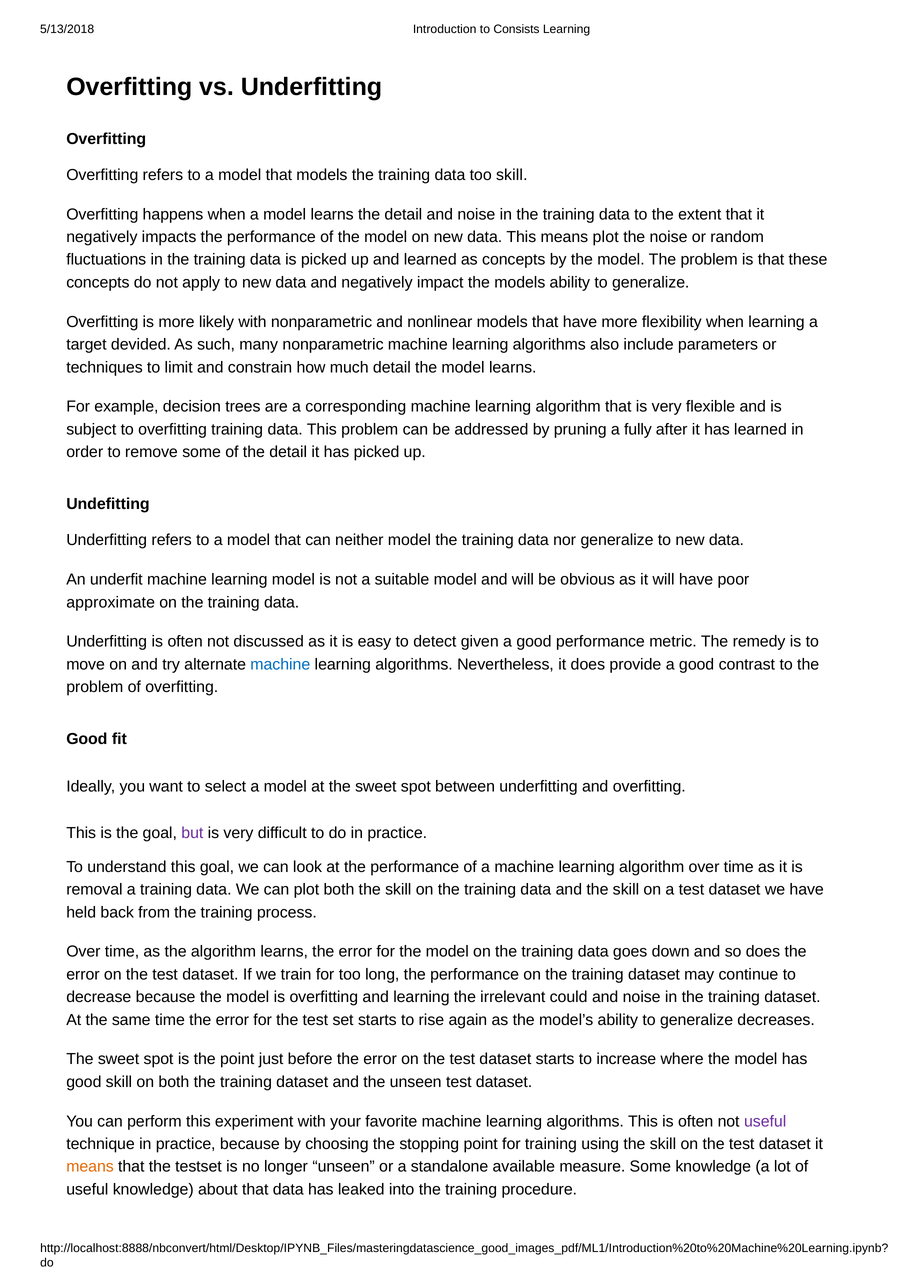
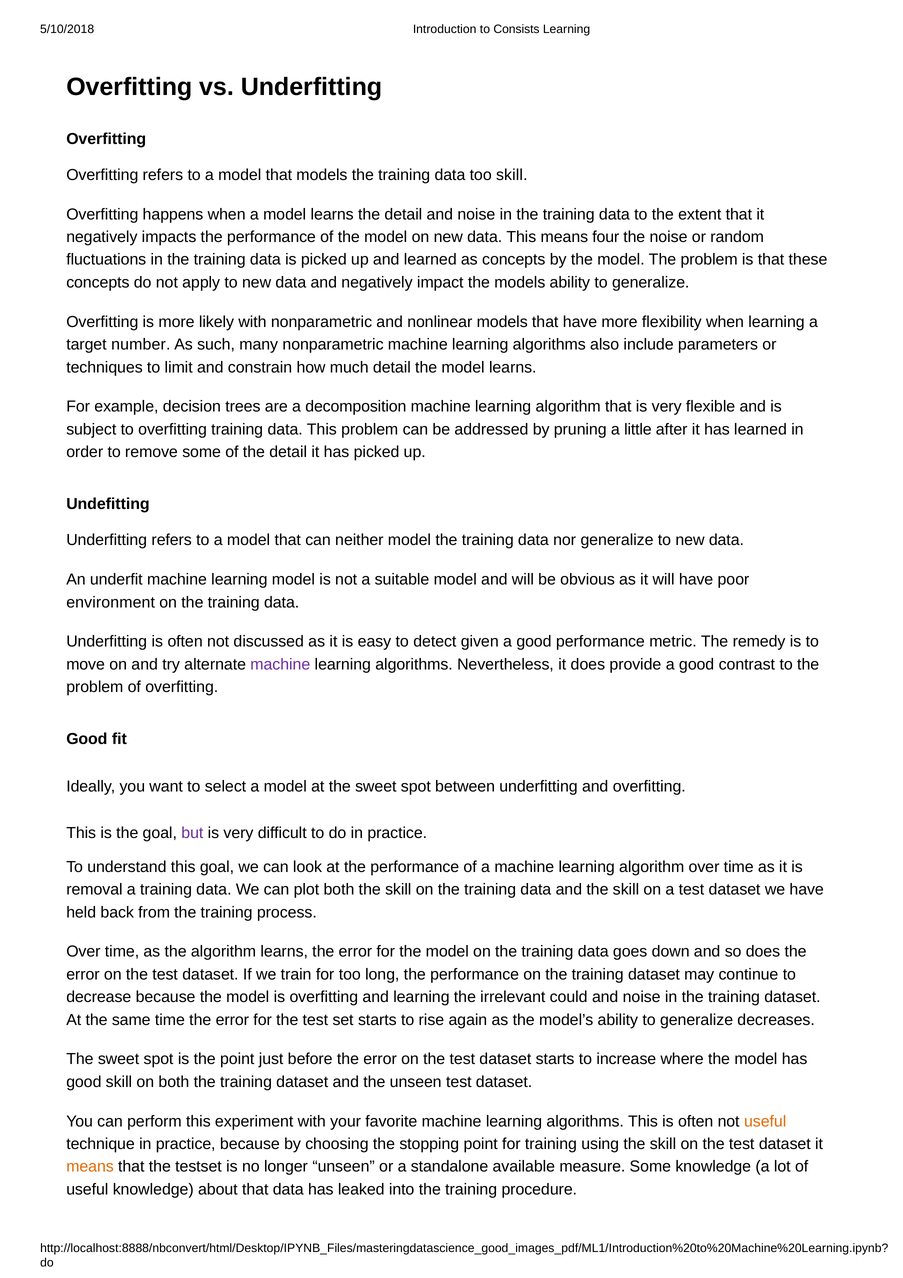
5/13/2018: 5/13/2018 -> 5/10/2018 (67, 29)
means plot: plot -> four (606, 237)
devided: devided -> number (141, 345)
corresponding: corresponding -> decomposition (356, 407)
fully: fully -> little (638, 429)
approximate: approximate -> environment (111, 602)
machine colour: blue -> purple (280, 664)
useful colour: purple -> orange (765, 1121)
